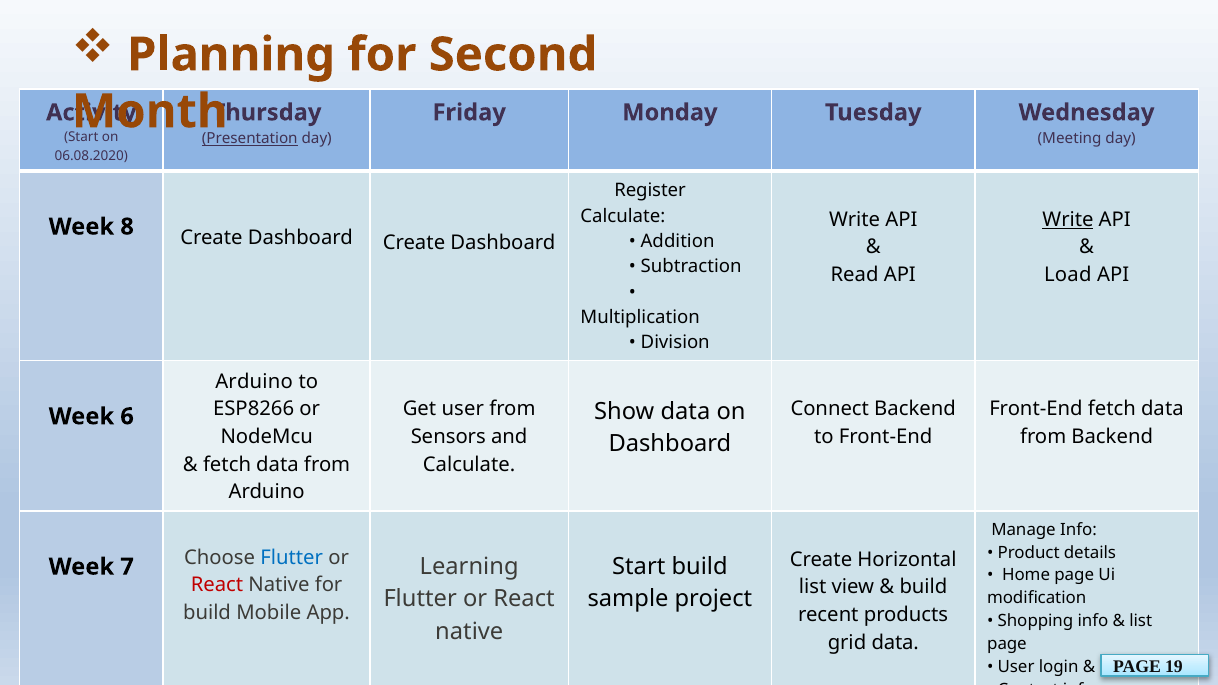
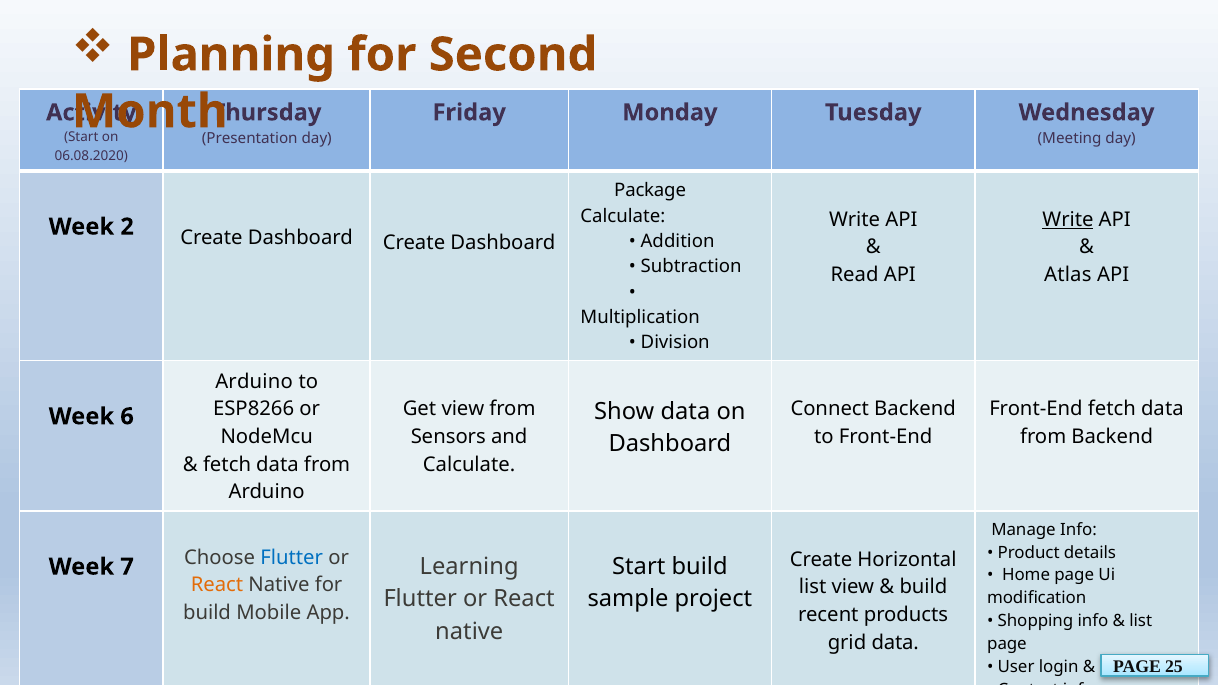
Presentation underline: present -> none (250, 139)
Register: Register -> Package (650, 191)
8: 8 -> 2 (127, 227)
Load: Load -> Atlas (1068, 275)
Get user: user -> view (463, 409)
React colour: red -> orange (217, 585)
19: 19 -> 25 (1174, 666)
